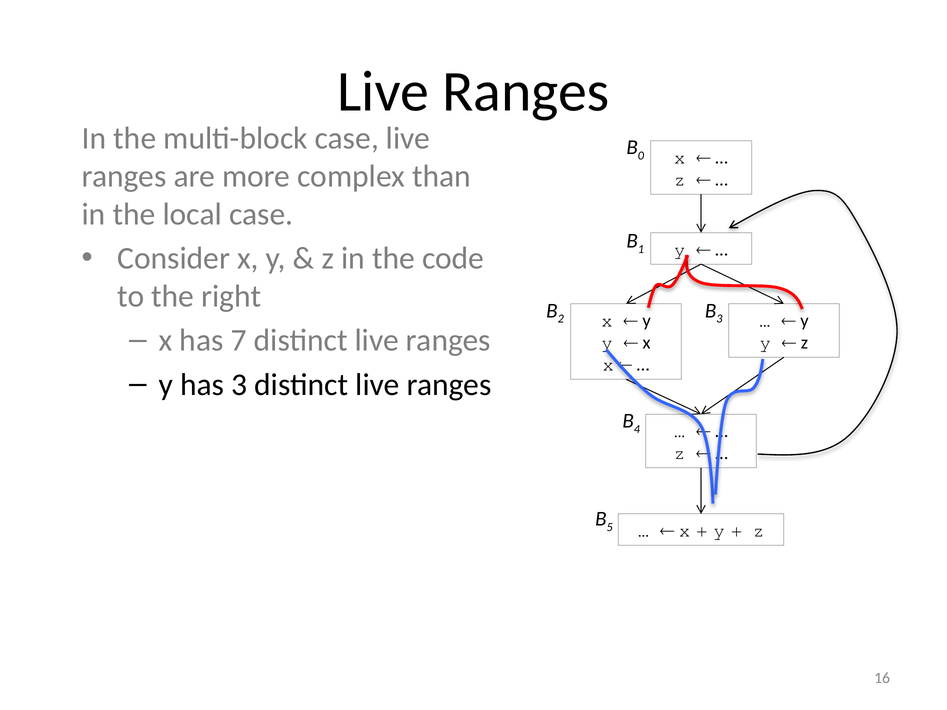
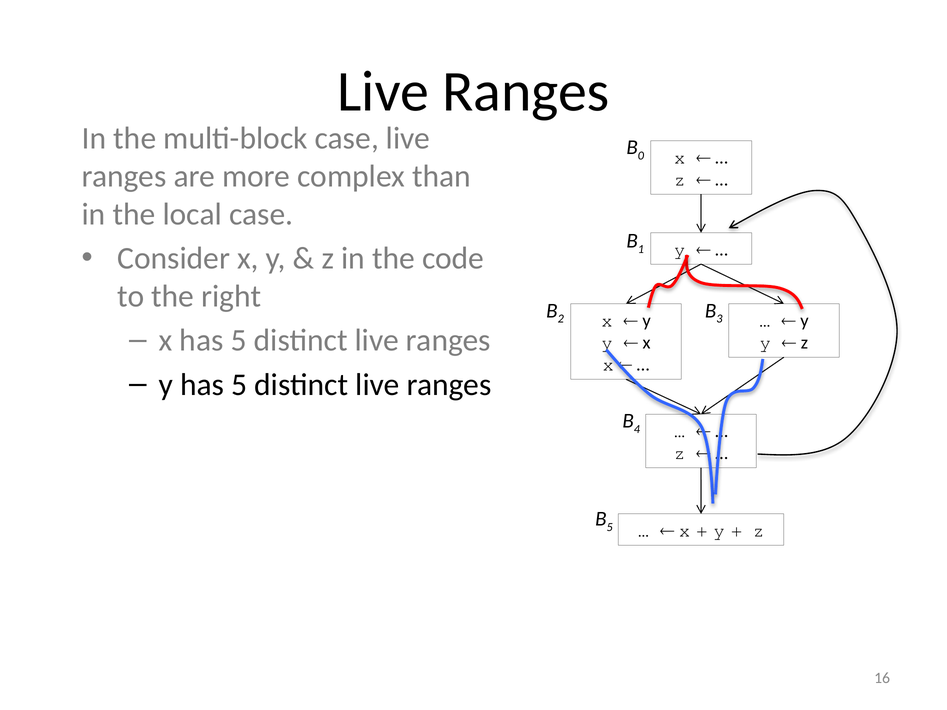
x has 7: 7 -> 5 (239, 341)
y has 3: 3 -> 5 (239, 385)
